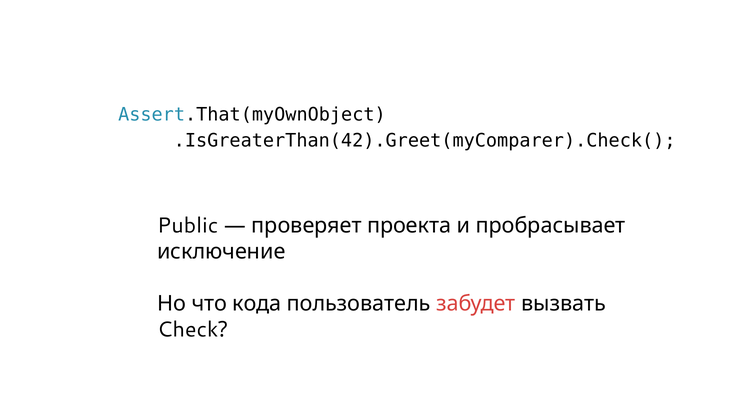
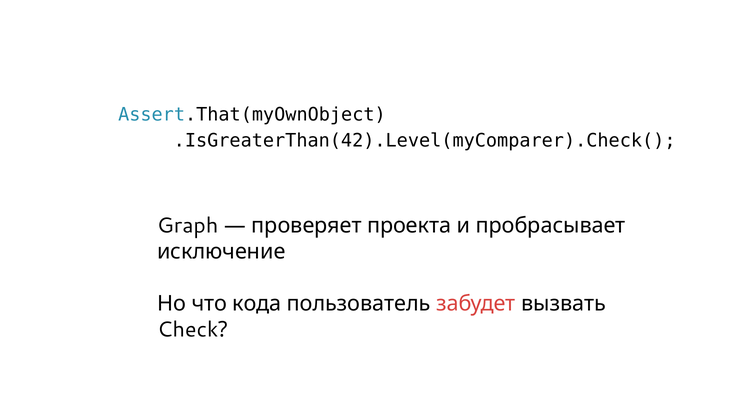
.IsGreaterThan(42).Greet(myComparer).Check(: .IsGreaterThan(42).Greet(myComparer).Check( -> .IsGreaterThan(42).Level(myComparer).Check( (425, 141)
Public: Public -> Graph (188, 226)
